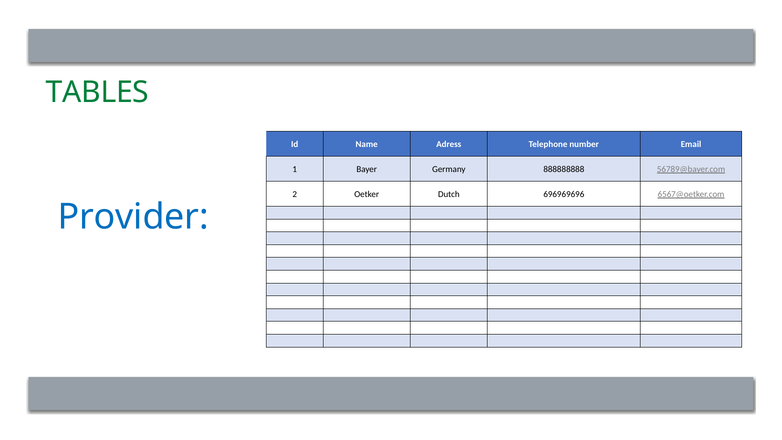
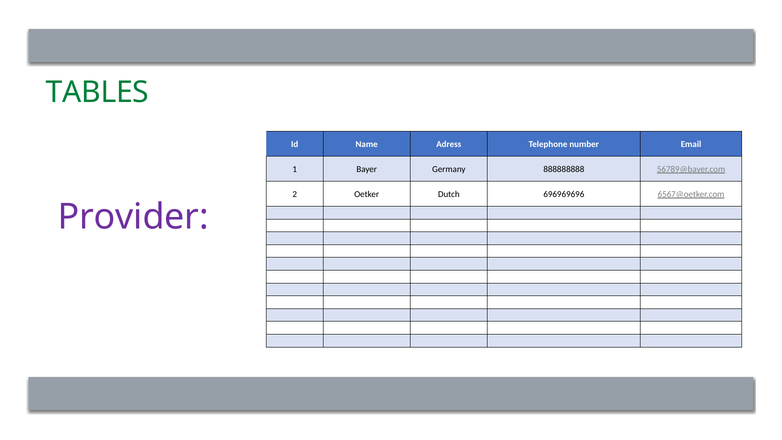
Provider colour: blue -> purple (133, 217)
